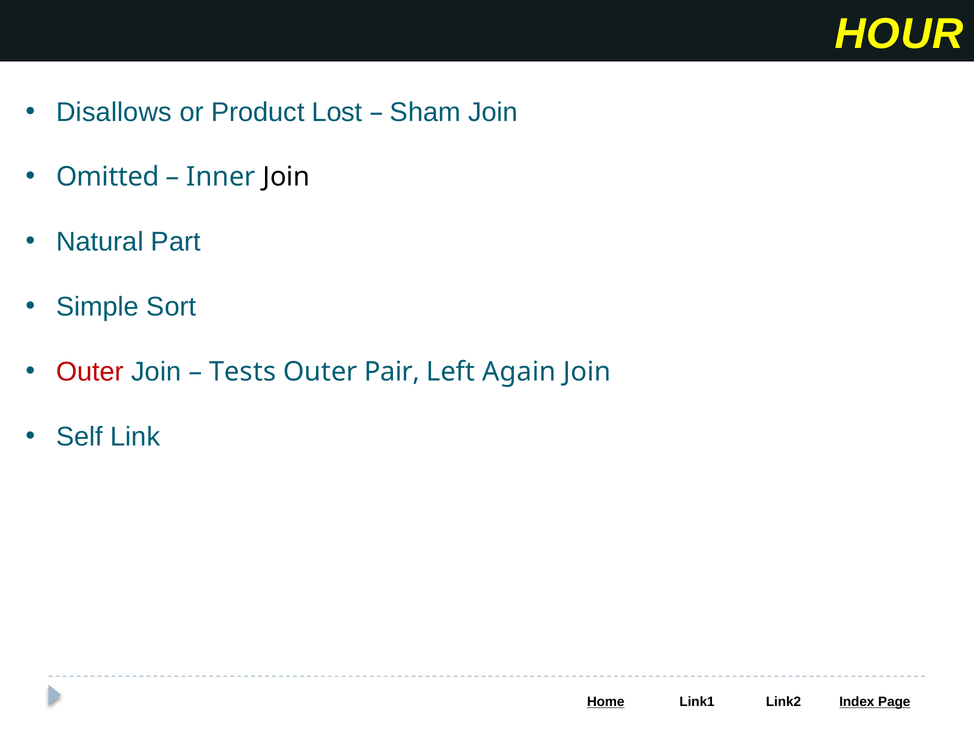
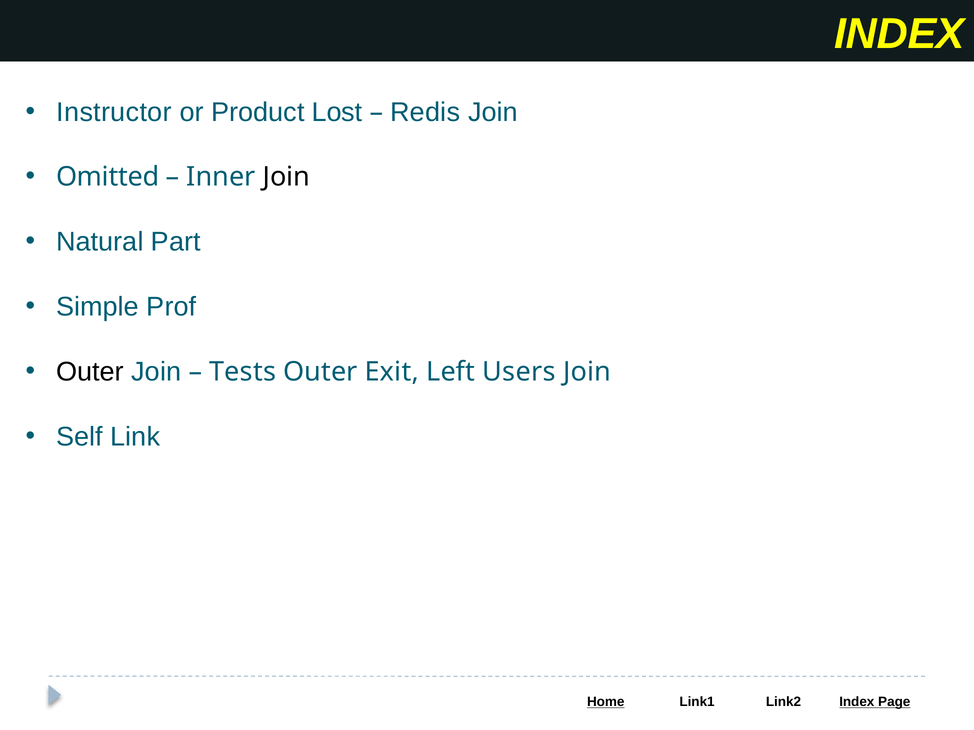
HOUR: HOUR -> INDEX (900, 34)
Disallows: Disallows -> Instructor (114, 112)
Sham: Sham -> Redis (425, 112)
Sort: Sort -> Prof (171, 307)
Outer colour: red -> black (90, 372)
Pair: Pair -> Exit (392, 372)
Again: Again -> Users (519, 372)
